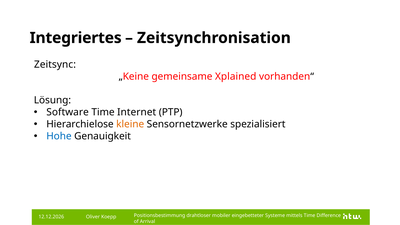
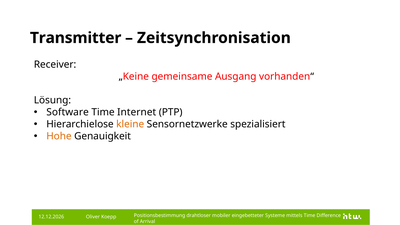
Integriertes: Integriertes -> Transmitter (76, 38)
Zeitsync: Zeitsync -> Receiver (55, 64)
Xplained: Xplained -> Ausgang (236, 76)
Hohe colour: blue -> orange (59, 136)
